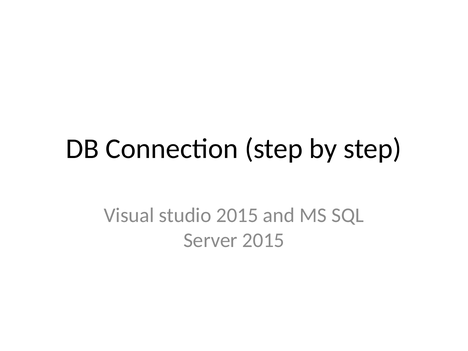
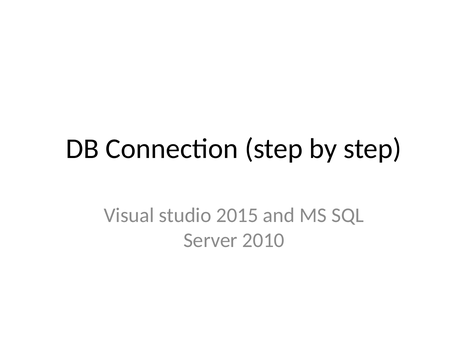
Server 2015: 2015 -> 2010 (263, 240)
